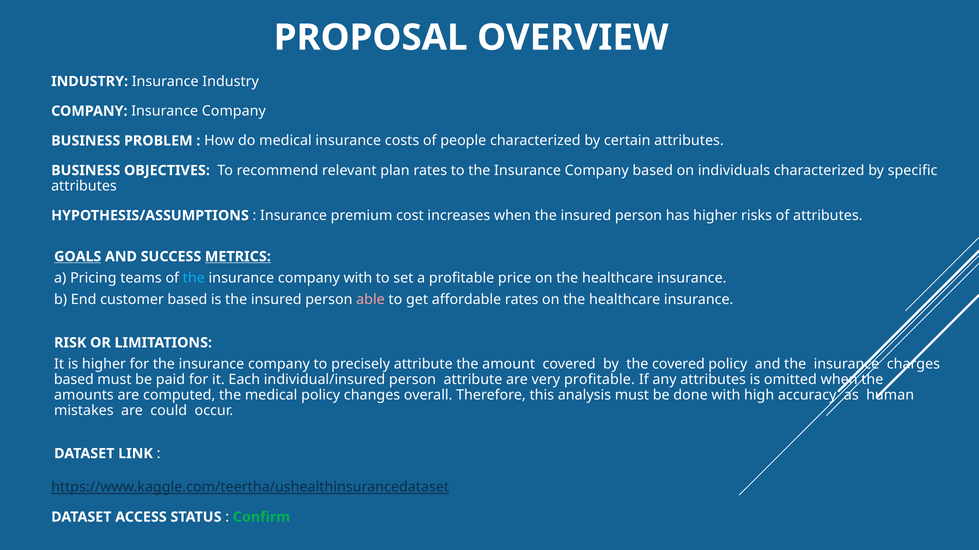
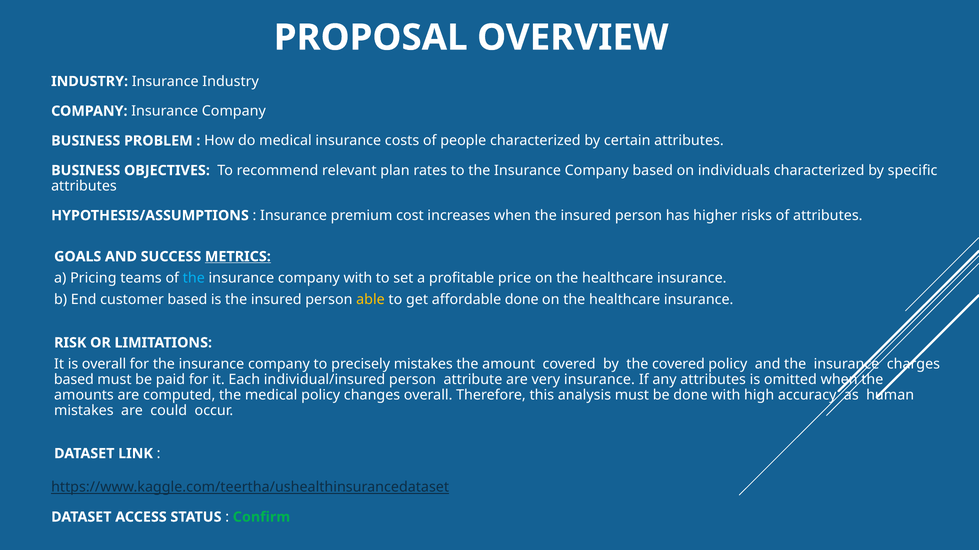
GOALS underline: present -> none (78, 257)
able colour: pink -> yellow (370, 300)
affordable rates: rates -> done (522, 300)
is higher: higher -> overall (104, 365)
precisely attribute: attribute -> mistakes (423, 365)
very profitable: profitable -> insurance (599, 380)
